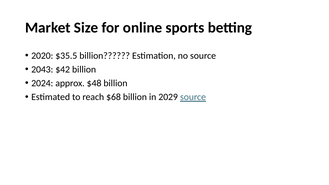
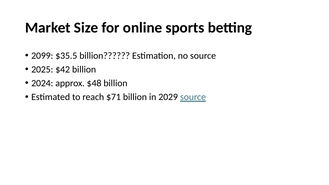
2020: 2020 -> 2099 (42, 56)
2043: 2043 -> 2025 (42, 69)
$68: $68 -> $71 (114, 97)
